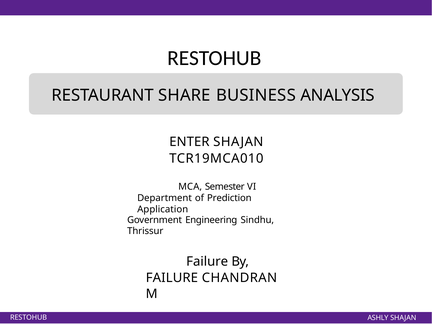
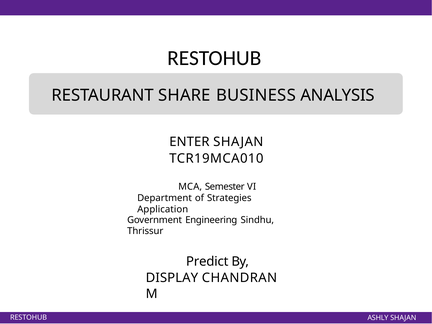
Prediction: Prediction -> Strategies (229, 198)
Failure: Failure -> Predict (207, 262)
FAILURE: FAILURE -> DISPLAY (172, 278)
